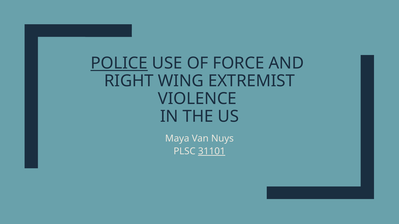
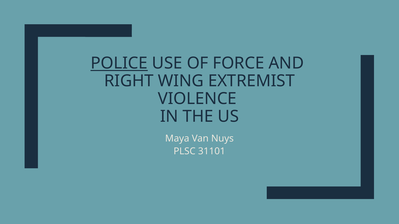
31101 underline: present -> none (212, 152)
